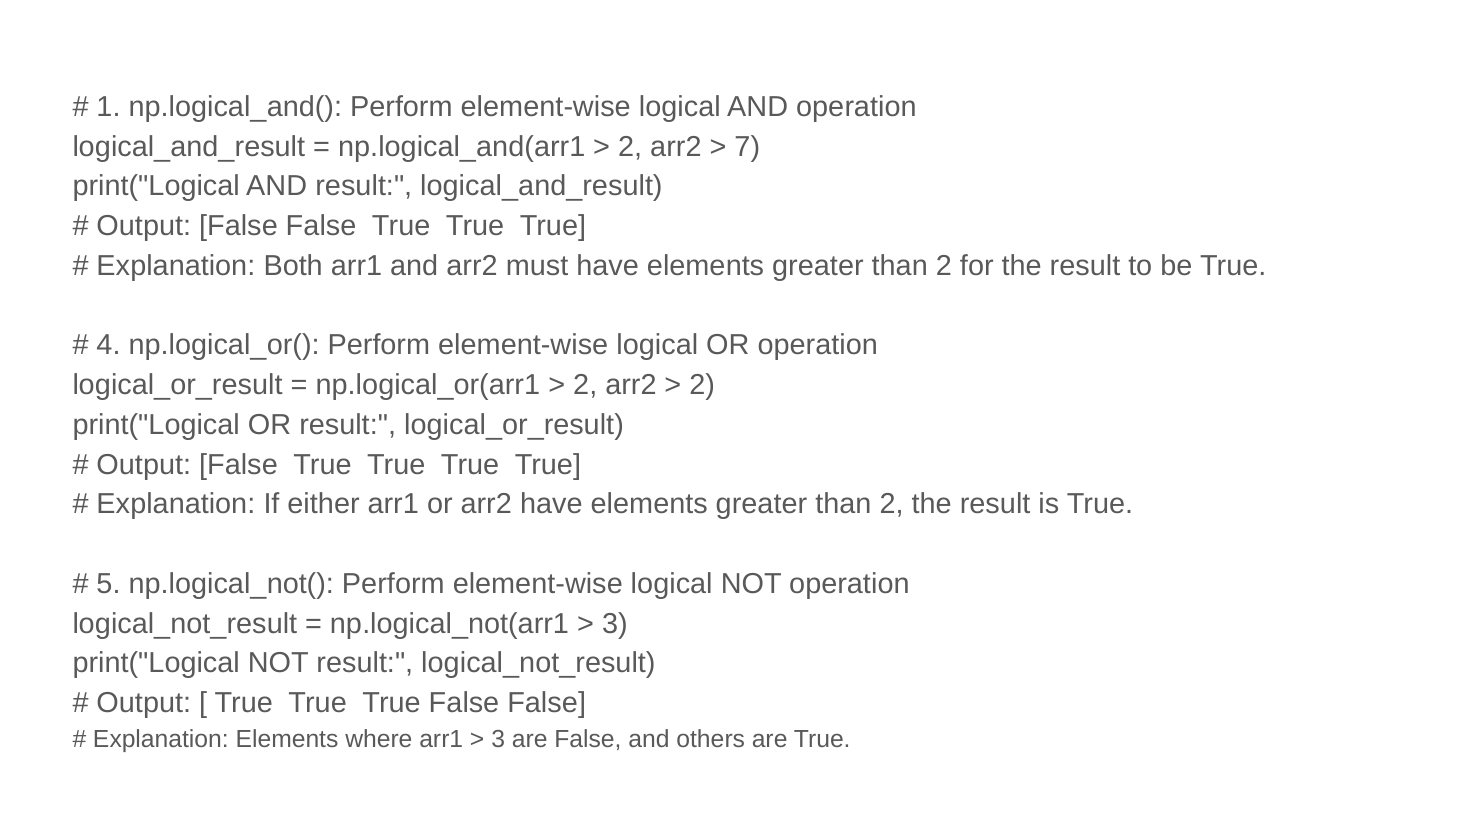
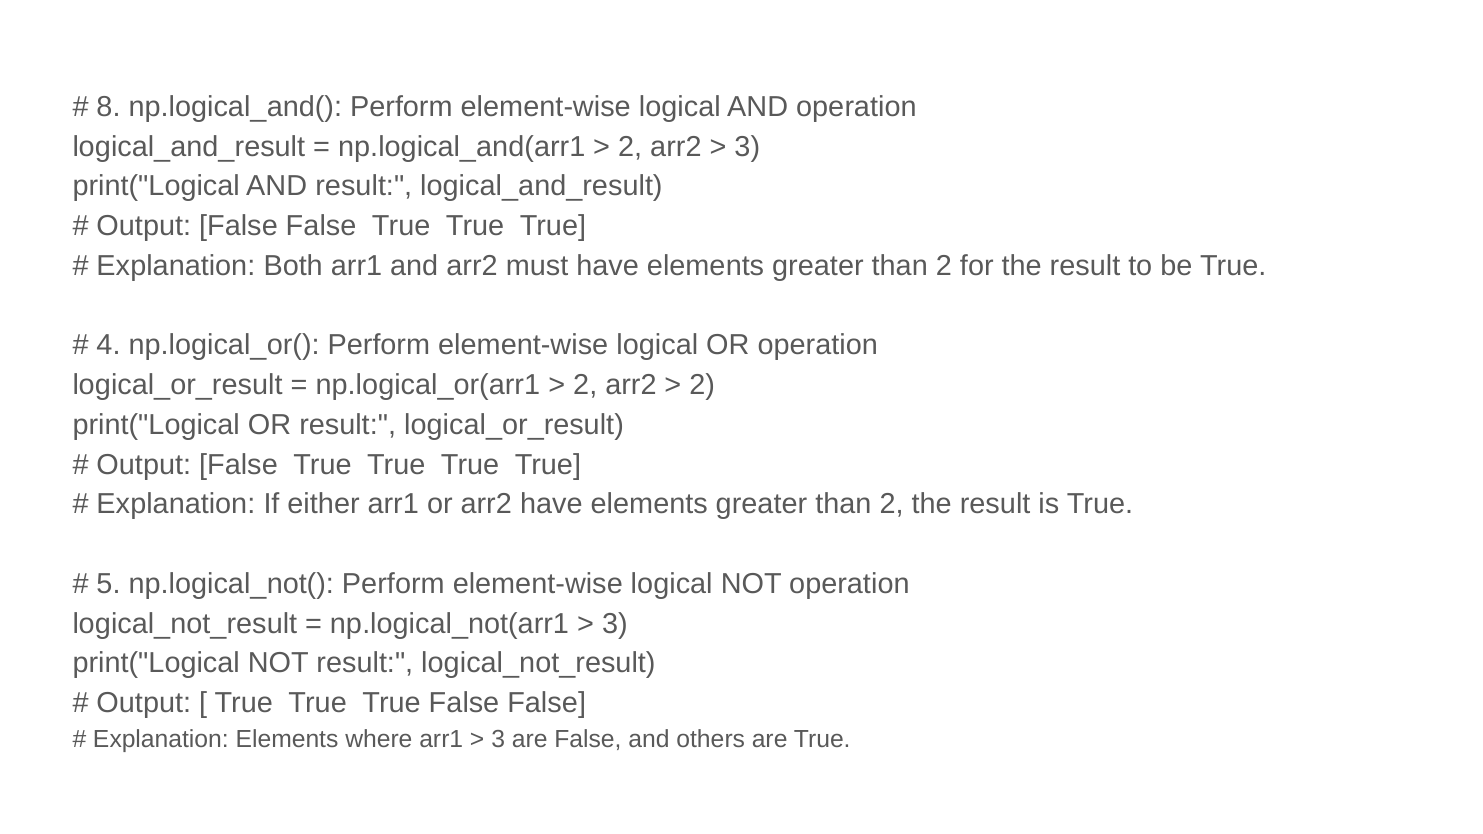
1: 1 -> 8 (108, 107)
7: 7 -> 3 (747, 147)
